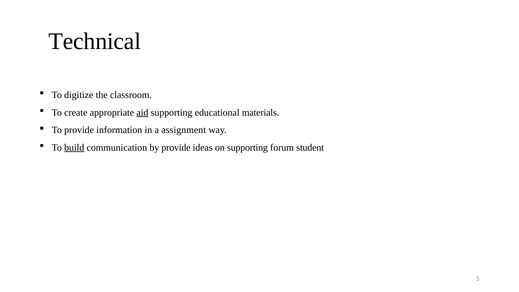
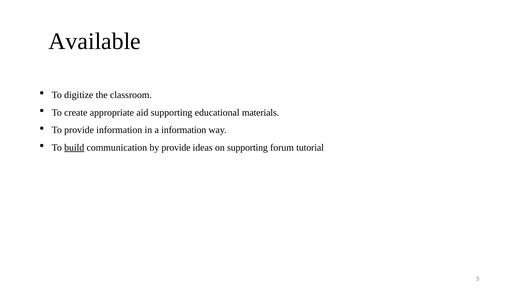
Technical: Technical -> Available (95, 41)
aid underline: present -> none (142, 113)
a assignment: assignment -> information (184, 130)
student: student -> tutorial (310, 148)
